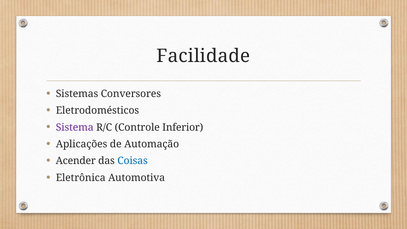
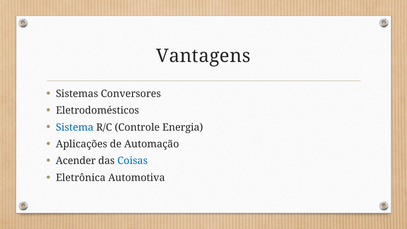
Facilidade: Facilidade -> Vantagens (203, 56)
Sistema colour: purple -> blue (75, 127)
Inferior: Inferior -> Energia (183, 127)
